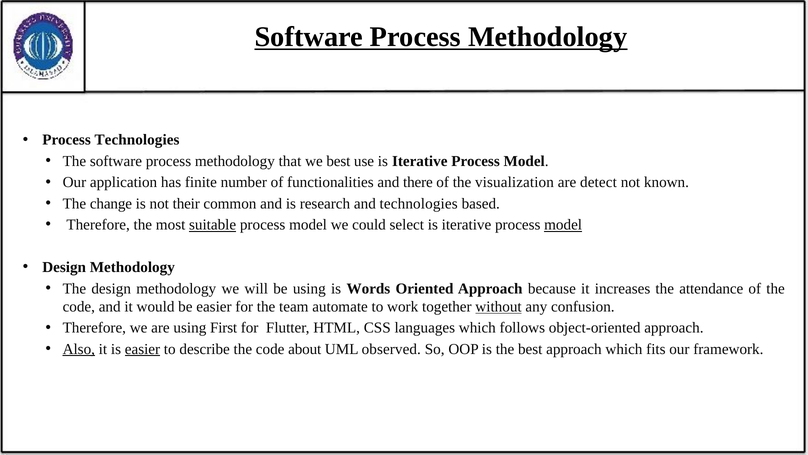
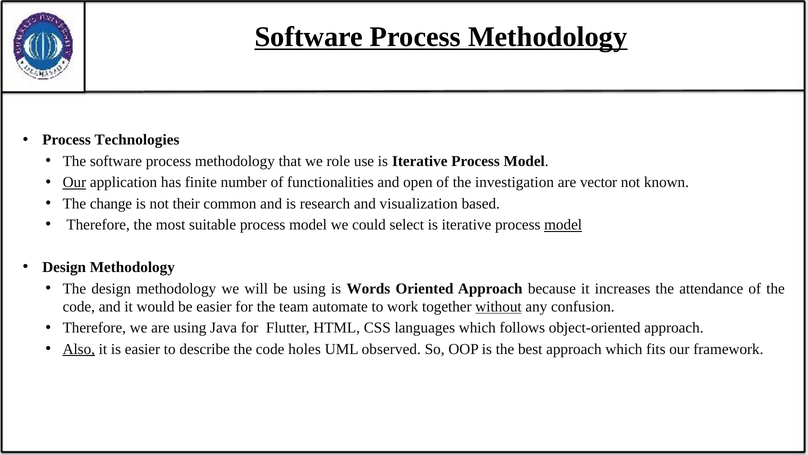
we best: best -> role (338, 161)
Our underline: none -> present (74, 182)
there: there -> open (418, 182)
visualization: visualization -> investigation (514, 182)
detect: detect -> vector (599, 182)
and technologies: technologies -> visualization (419, 203)
suitable underline: present -> none (213, 225)
First: First -> Java (224, 328)
easier underline: present -> none (142, 349)
about: about -> holes (305, 349)
